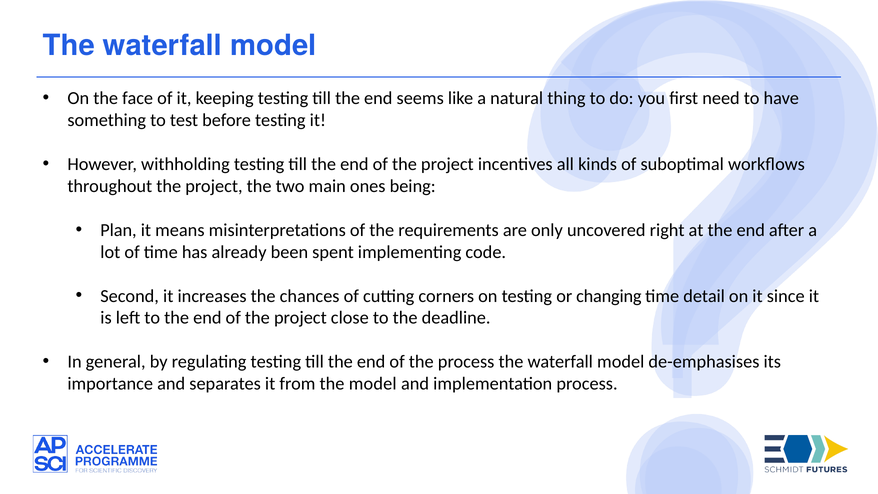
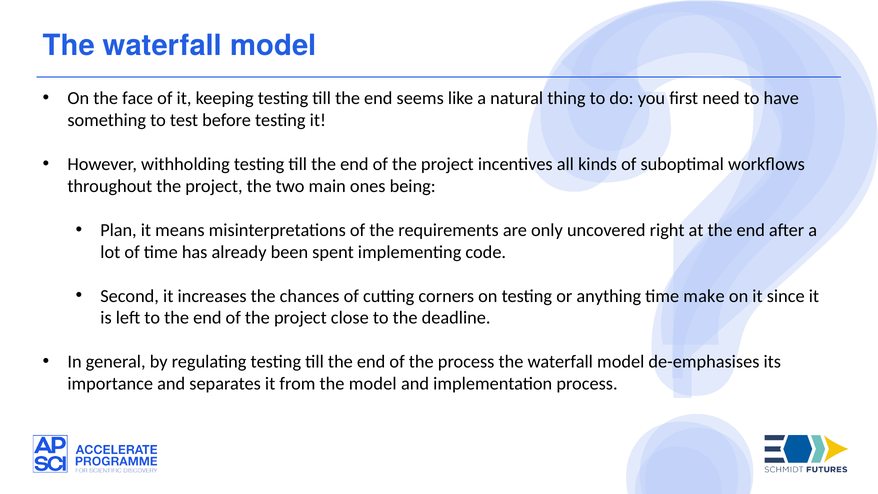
changing: changing -> anything (609, 296)
detail: detail -> make (704, 296)
